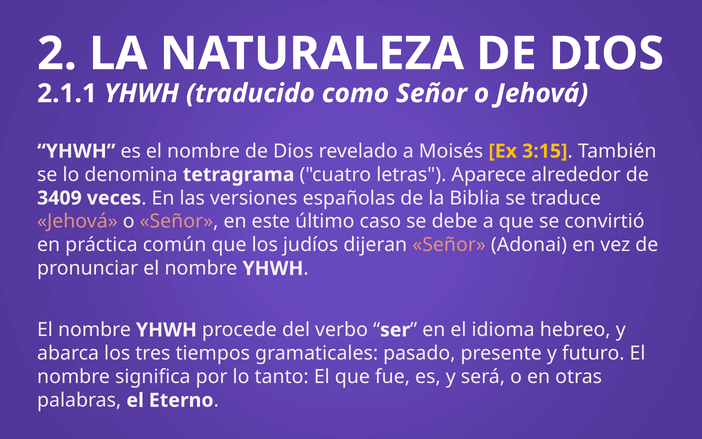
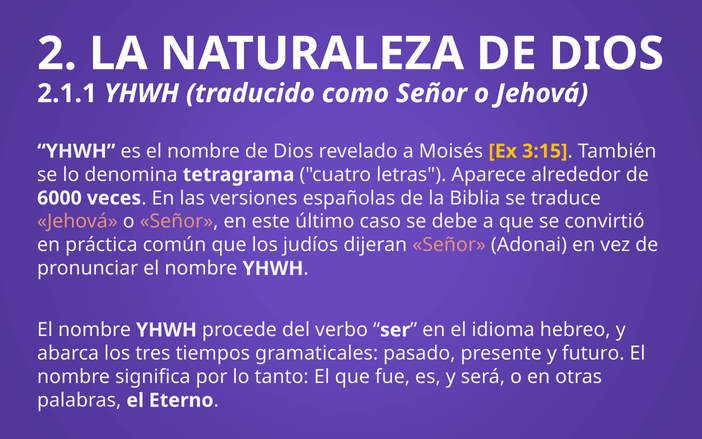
3409: 3409 -> 6000 (59, 198)
